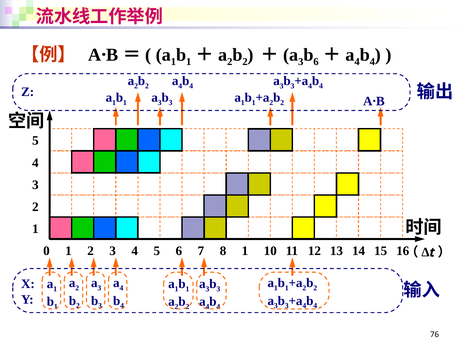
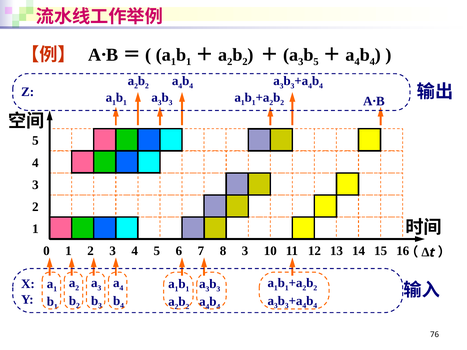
6: 6 -> 5 (316, 62)
8 1: 1 -> 3 (245, 251)
